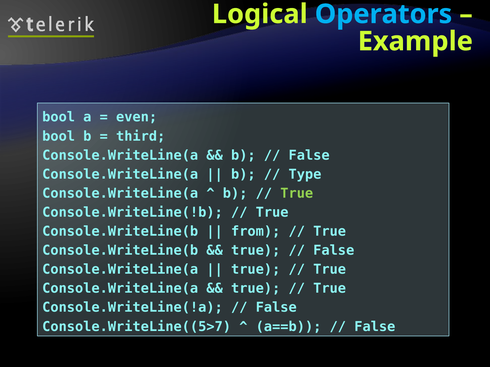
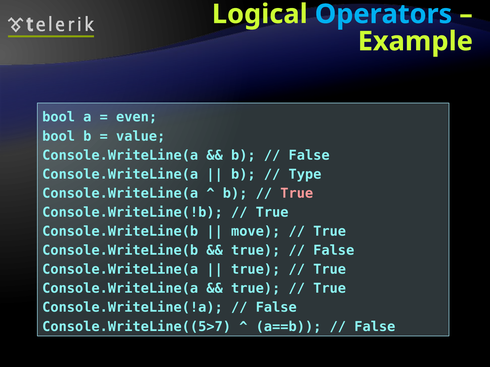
third: third -> value (141, 136)
True colour: light green -> pink (297, 194)
from: from -> move (256, 232)
